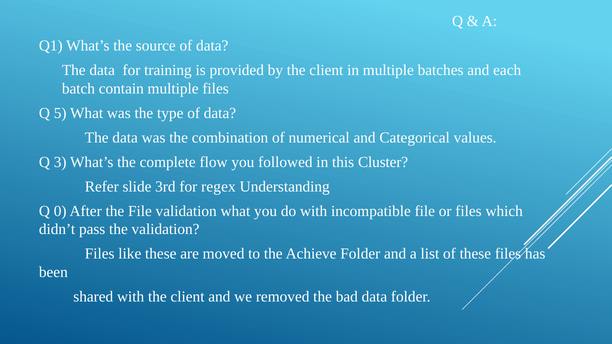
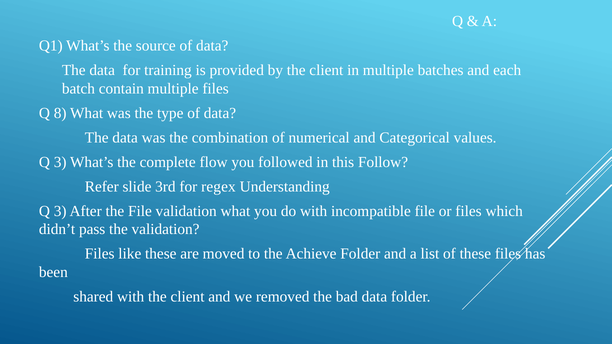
5: 5 -> 8 (60, 113)
Cluster: Cluster -> Follow (383, 162)
0: 0 -> 3 (60, 211)
